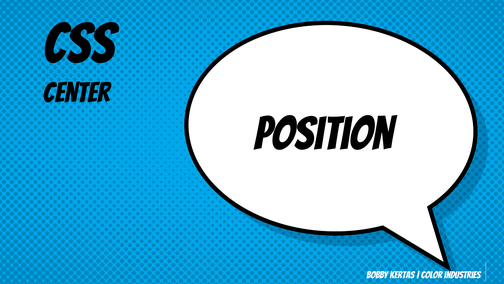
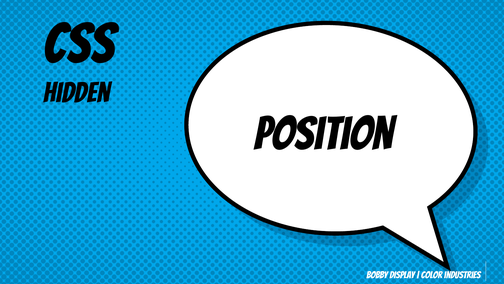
center: center -> hidden (76, 93)
kertas: kertas -> display (402, 275)
